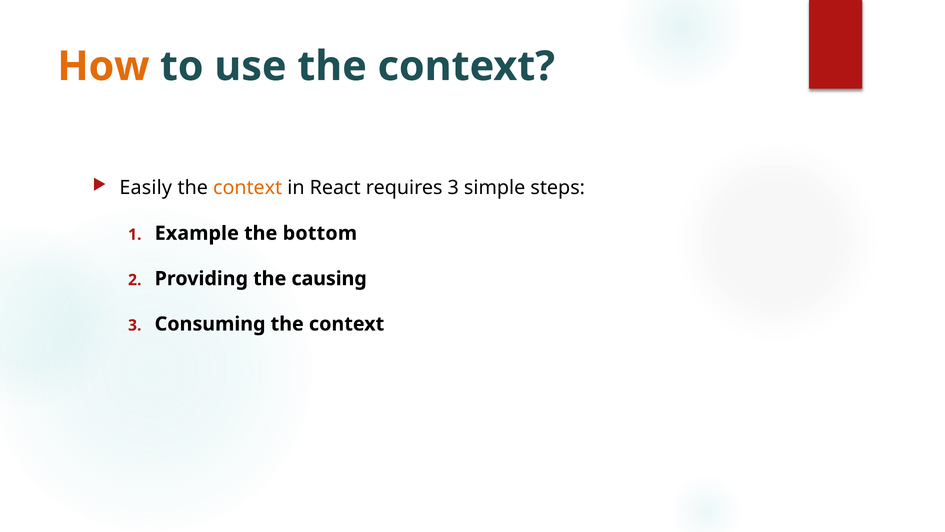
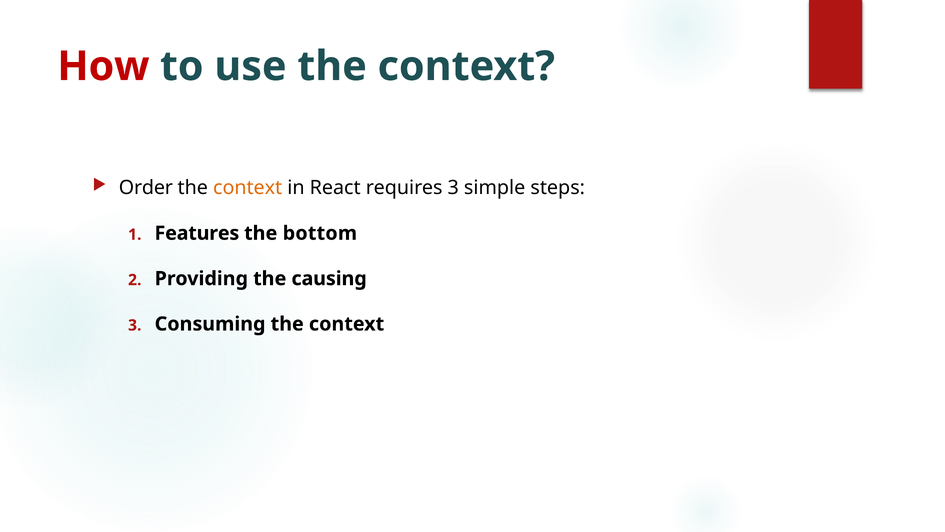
How colour: orange -> red (103, 66)
Easily: Easily -> Order (146, 188)
Example: Example -> Features (197, 233)
